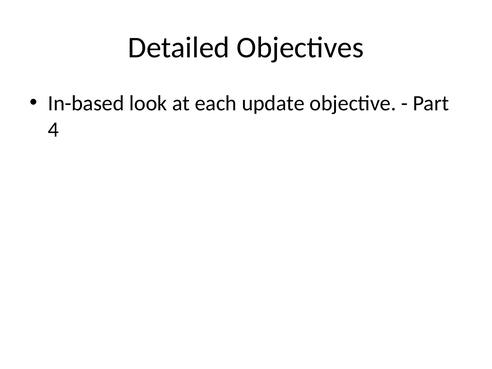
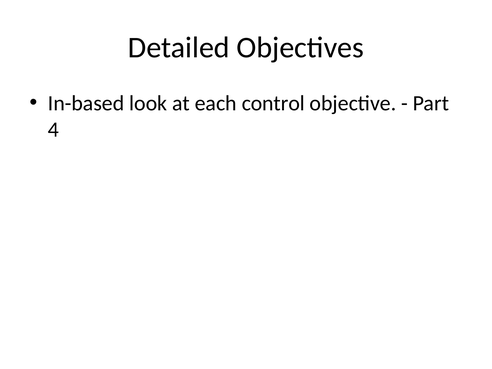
update: update -> control (273, 103)
